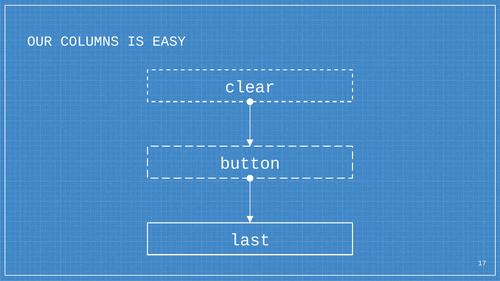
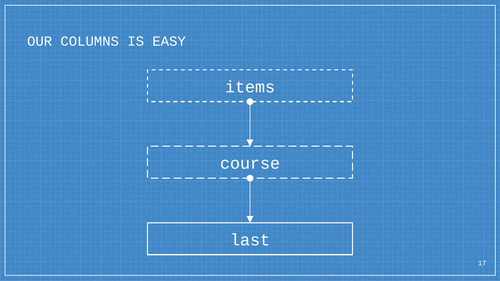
clear: clear -> items (250, 87)
button: button -> course (250, 164)
